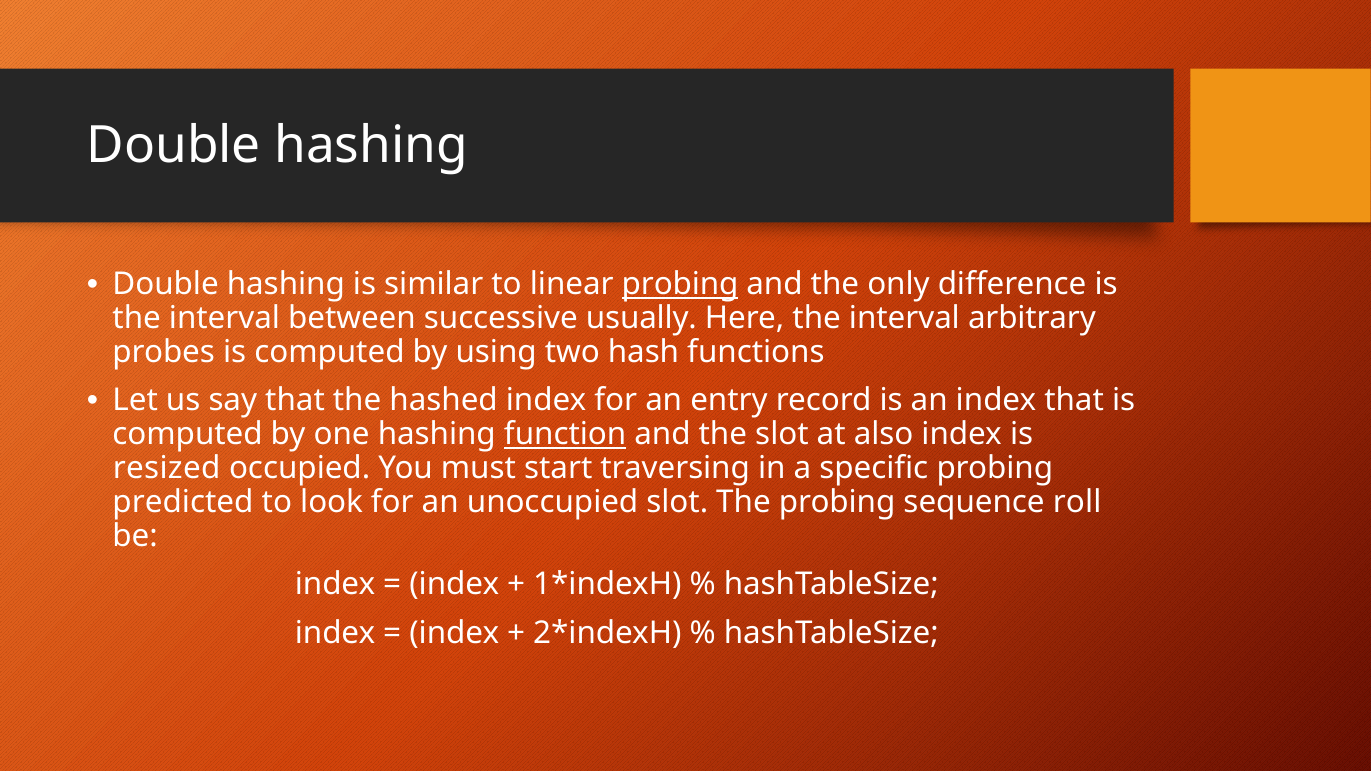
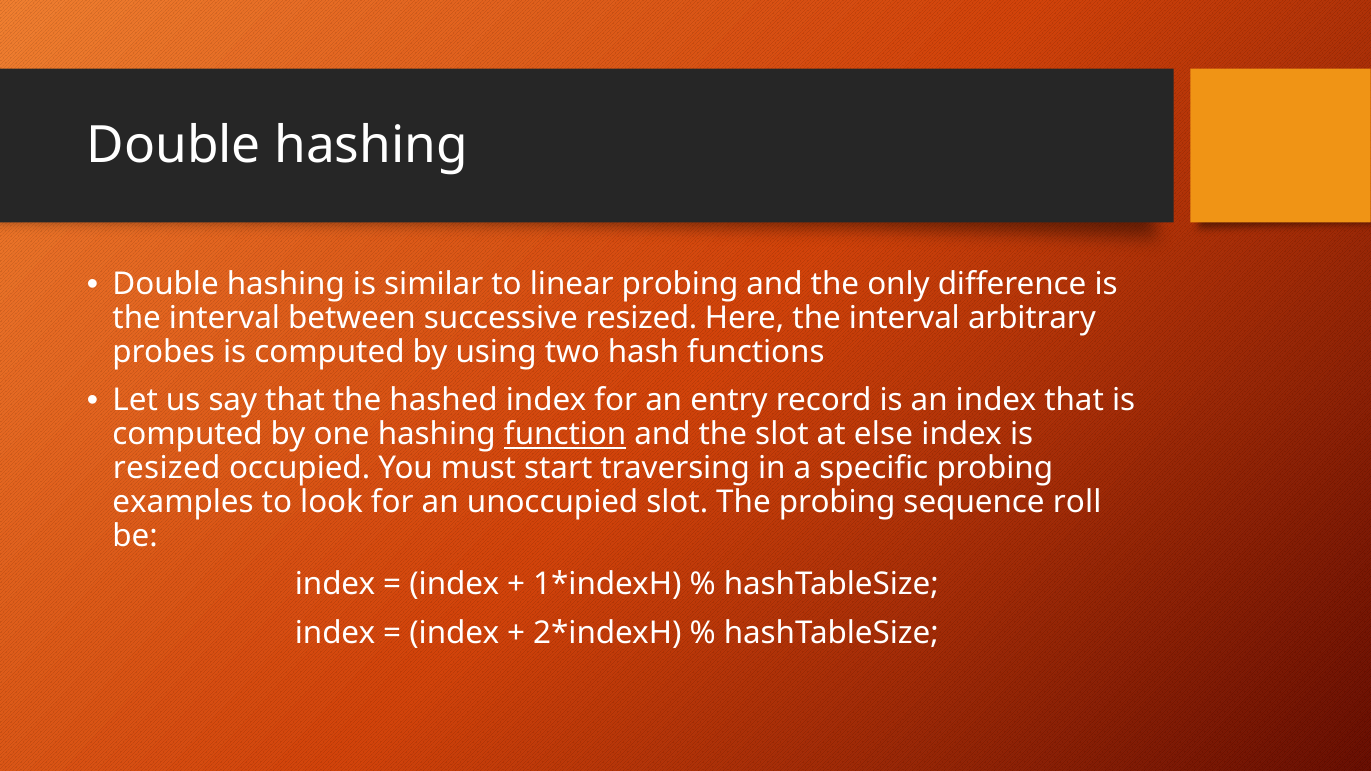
probing underline: present -> none (680, 285)
successive usually: usually -> resized (641, 319)
also: also -> else (883, 435)
predicted: predicted -> examples (183, 502)
